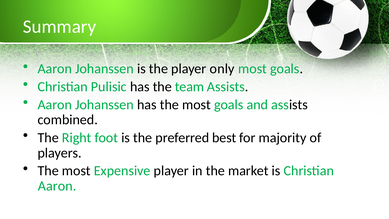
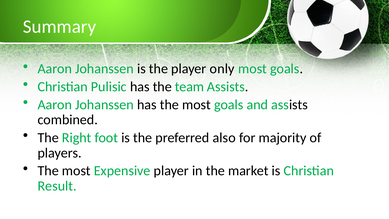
best: best -> also (224, 138)
Aaron: Aaron -> Result (57, 186)
